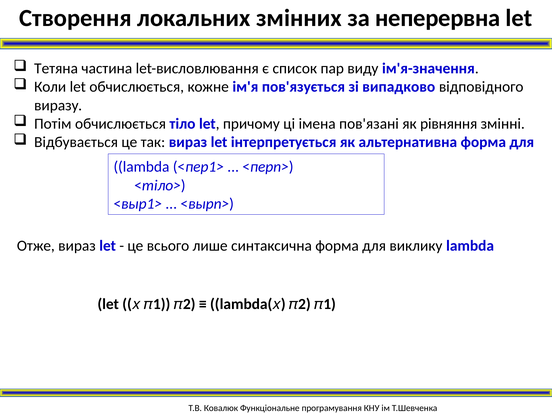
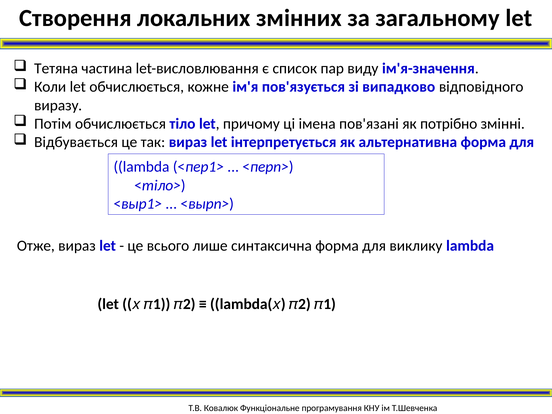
неперервна: неперервна -> загальному (438, 18)
рівняння: рівняння -> потрібно (449, 124)
